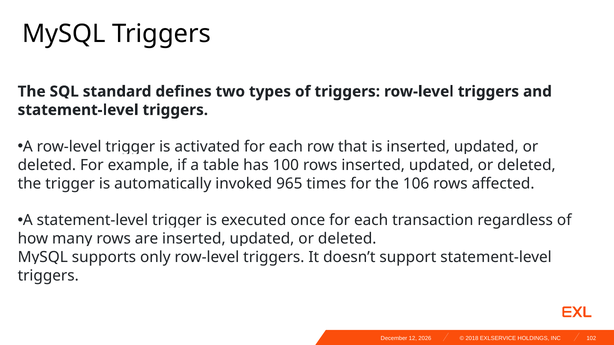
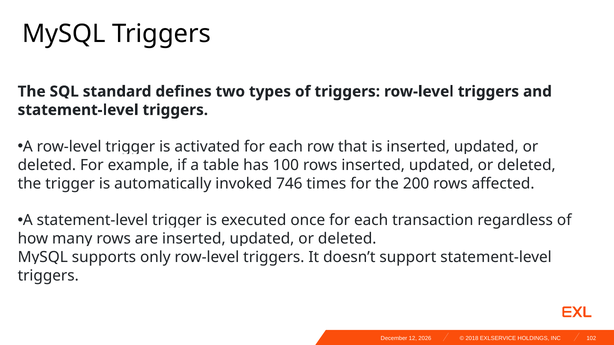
965: 965 -> 746 (289, 184)
106: 106 -> 200 (416, 184)
